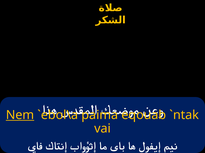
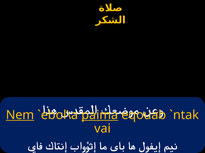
paima underline: none -> present (100, 116)
